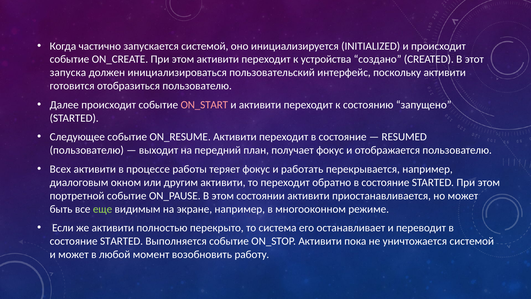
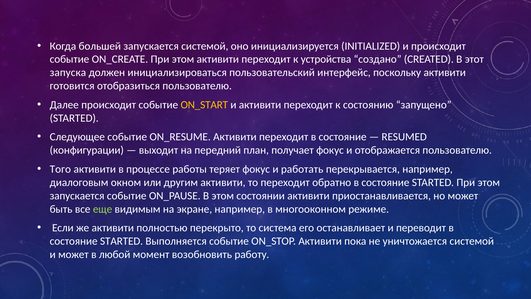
частично: частично -> большей (100, 46)
ON_START colour: pink -> yellow (204, 105)
пользователю: пользователю -> конфигурации (87, 150)
Всех: Всех -> Того (60, 169)
портретной: портретной -> запускается (77, 196)
